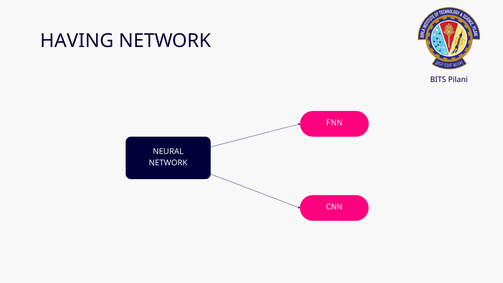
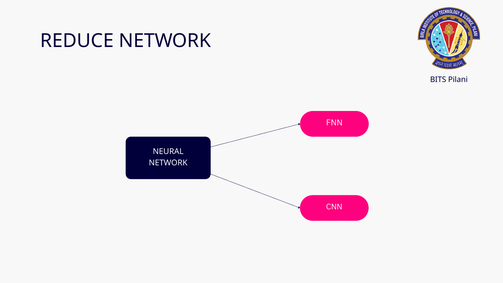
HAVING: HAVING -> REDUCE (77, 41)
